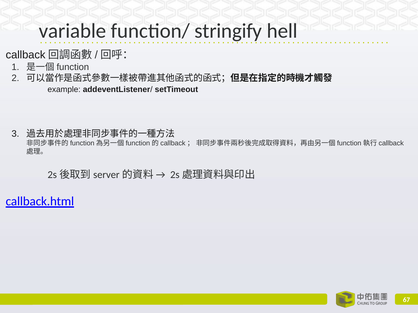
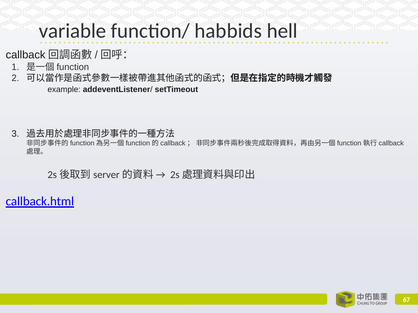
stringify: stringify -> habbids (228, 31)
